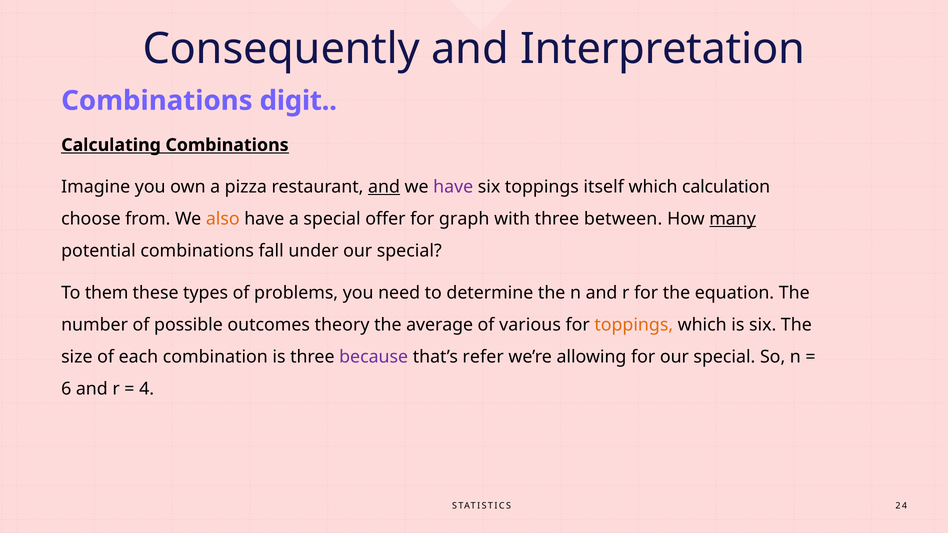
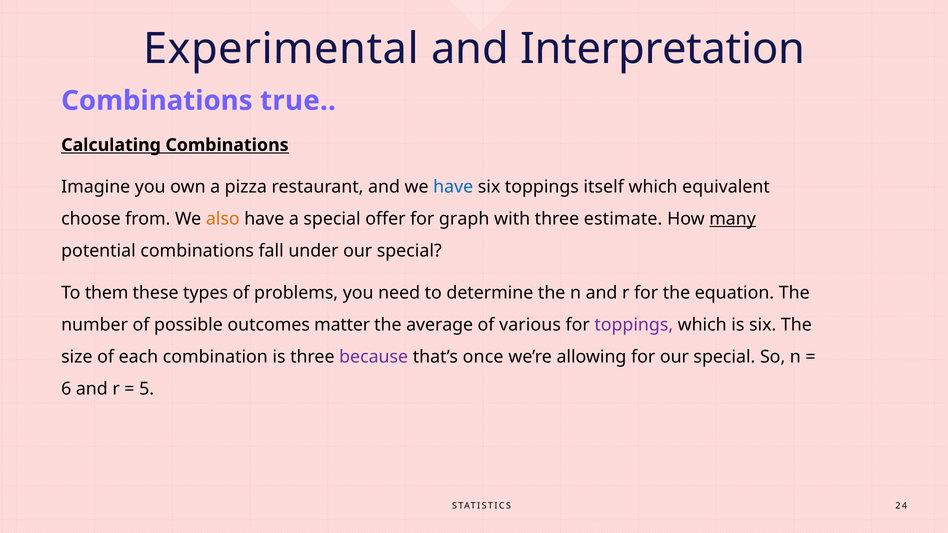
Consequently: Consequently -> Experimental (281, 49)
digit: digit -> true (298, 101)
and underline: present -> none (384, 187)
have colour: purple -> blue (453, 187)
calculation: calculation -> equivalent (726, 187)
between: between -> estimate (623, 219)
theory: theory -> matter (342, 325)
toppings colour: orange -> purple (634, 325)
refer: refer -> once (483, 357)
4: 4 -> 5 (147, 389)
